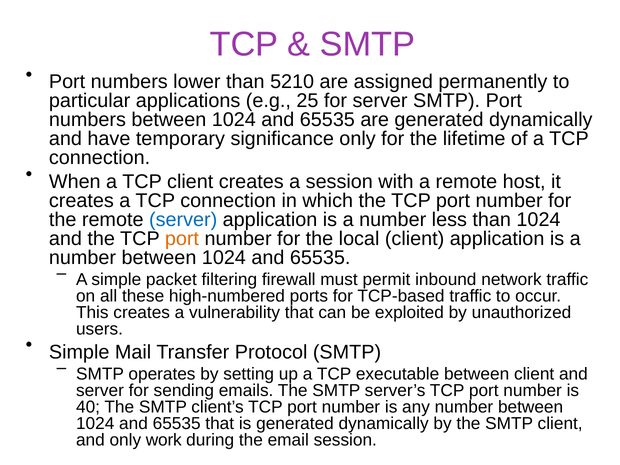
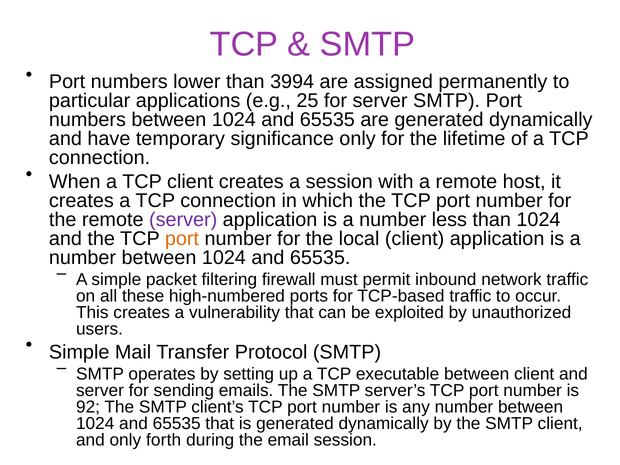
5210: 5210 -> 3994 (292, 82)
server colour: blue -> purple (183, 220)
40: 40 -> 92 (88, 407)
work: work -> forth (164, 440)
